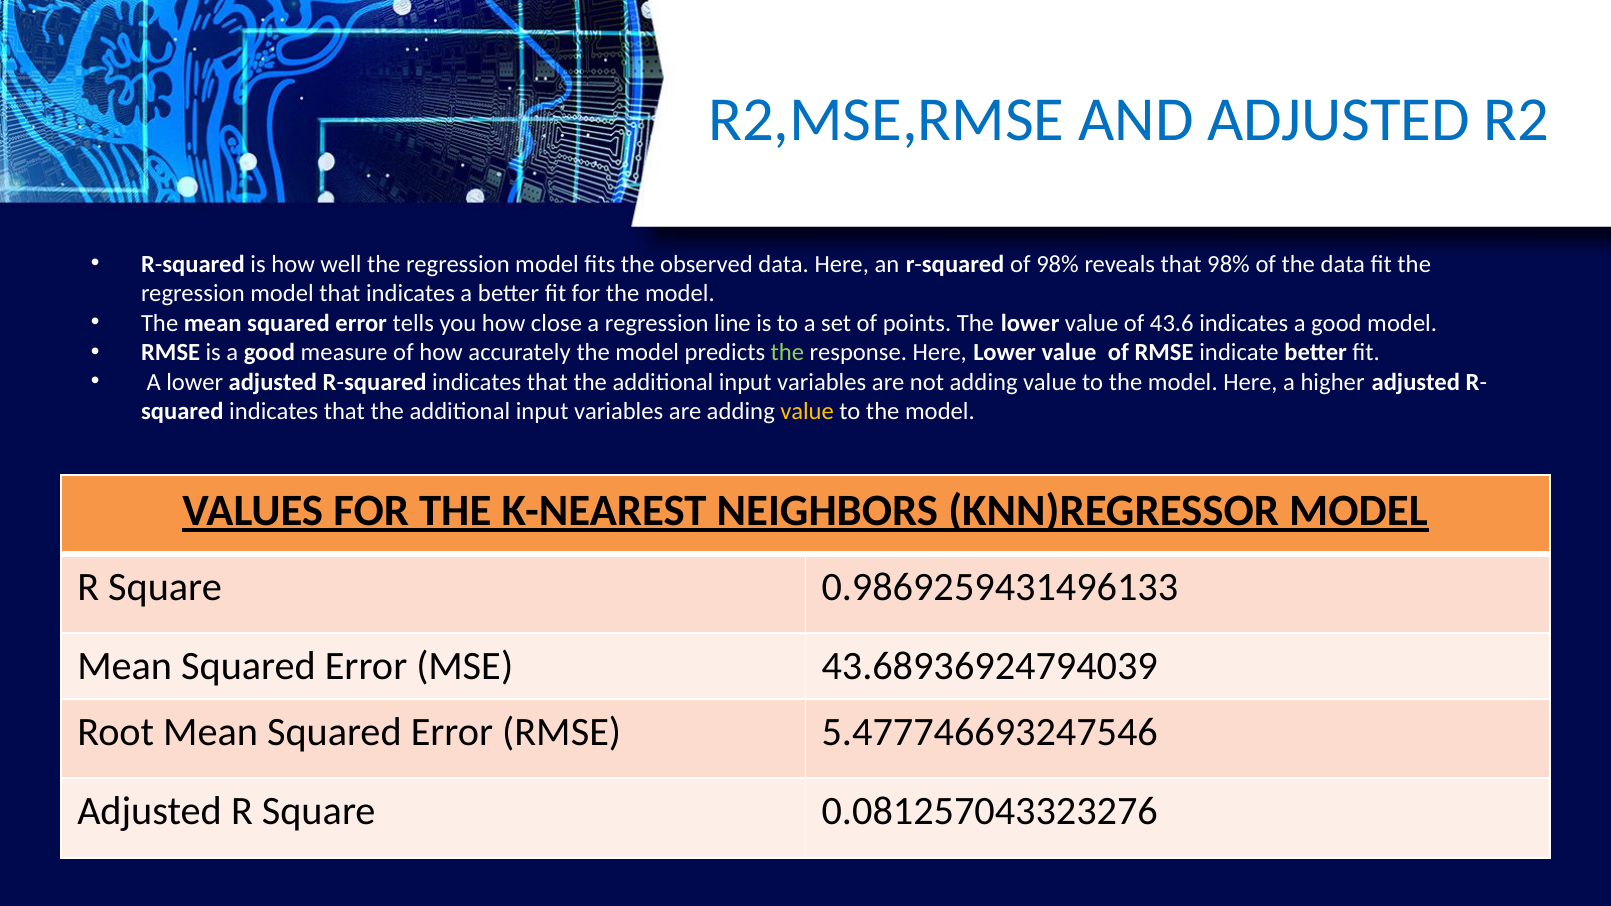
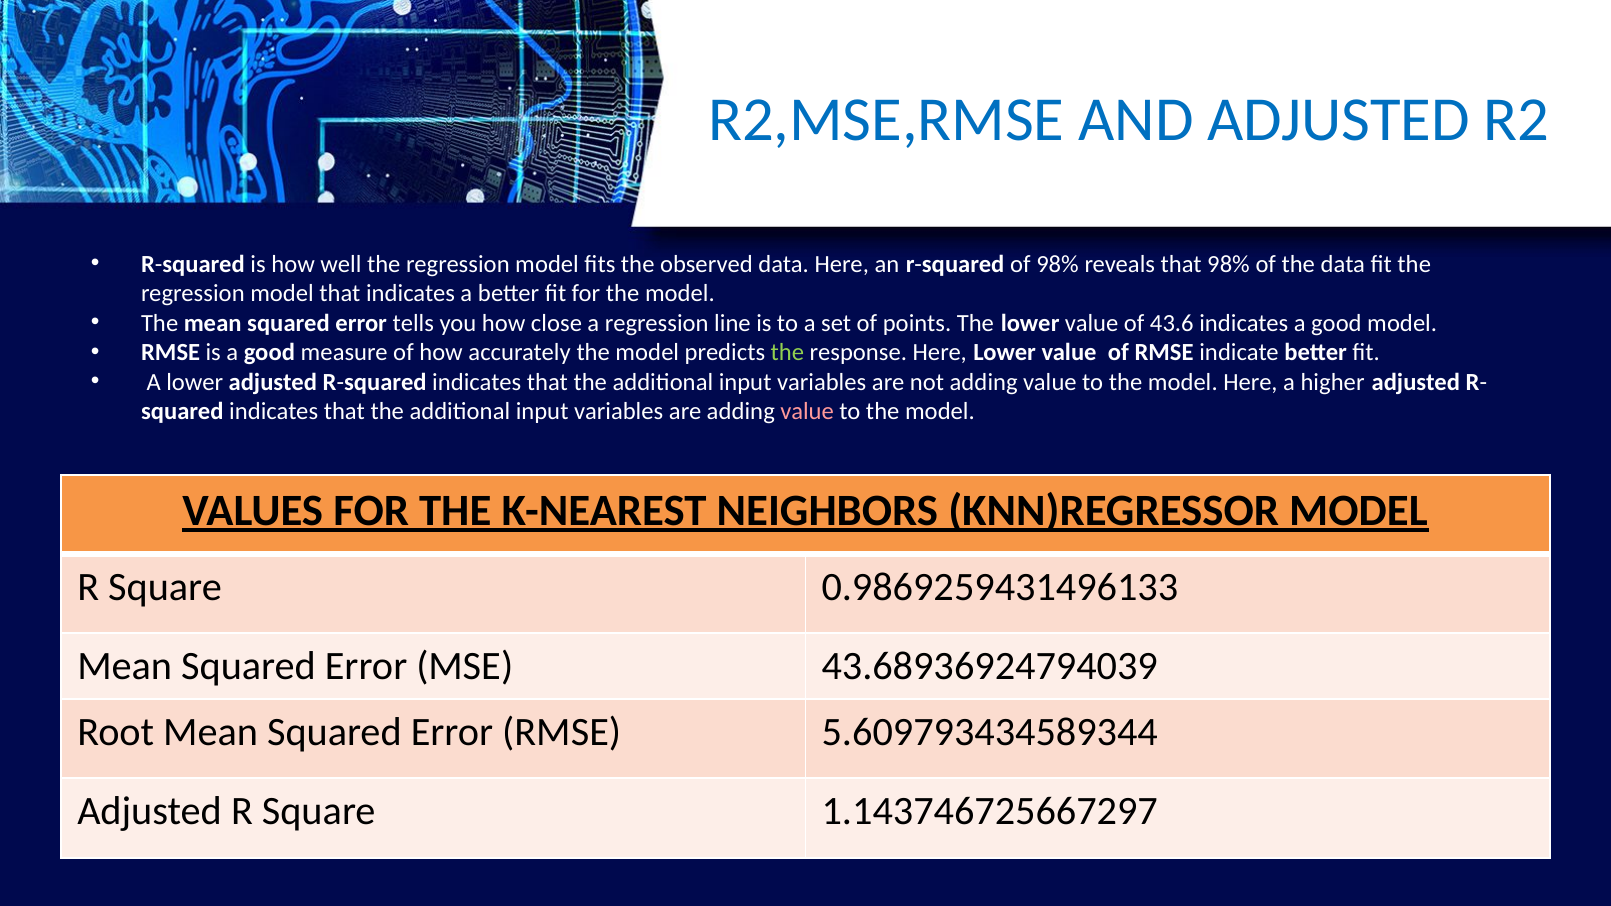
value colour: yellow -> pink (807, 412)
5.477746693247546: 5.477746693247546 -> 5.609793434589344 (990, 733)
0.081257043323276: 0.081257043323276 -> 1.143746725667297 (990, 812)
